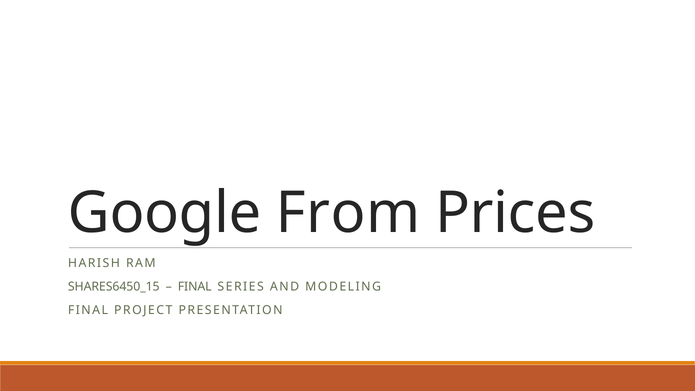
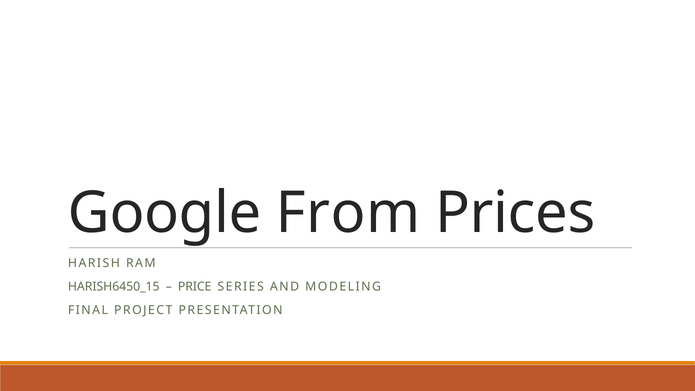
SHARES6450_15: SHARES6450_15 -> HARISH6450_15 (114, 287)
FINAL: FINAL -> PRICE (195, 287)
